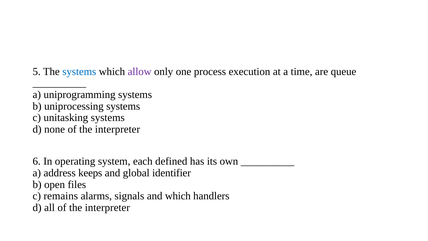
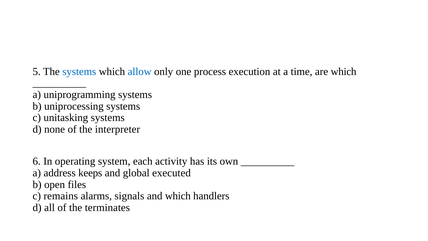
allow colour: purple -> blue (140, 71)
are queue: queue -> which (344, 71)
defined: defined -> activity (171, 161)
identifier: identifier -> executed (172, 173)
all of the interpreter: interpreter -> terminates (107, 207)
